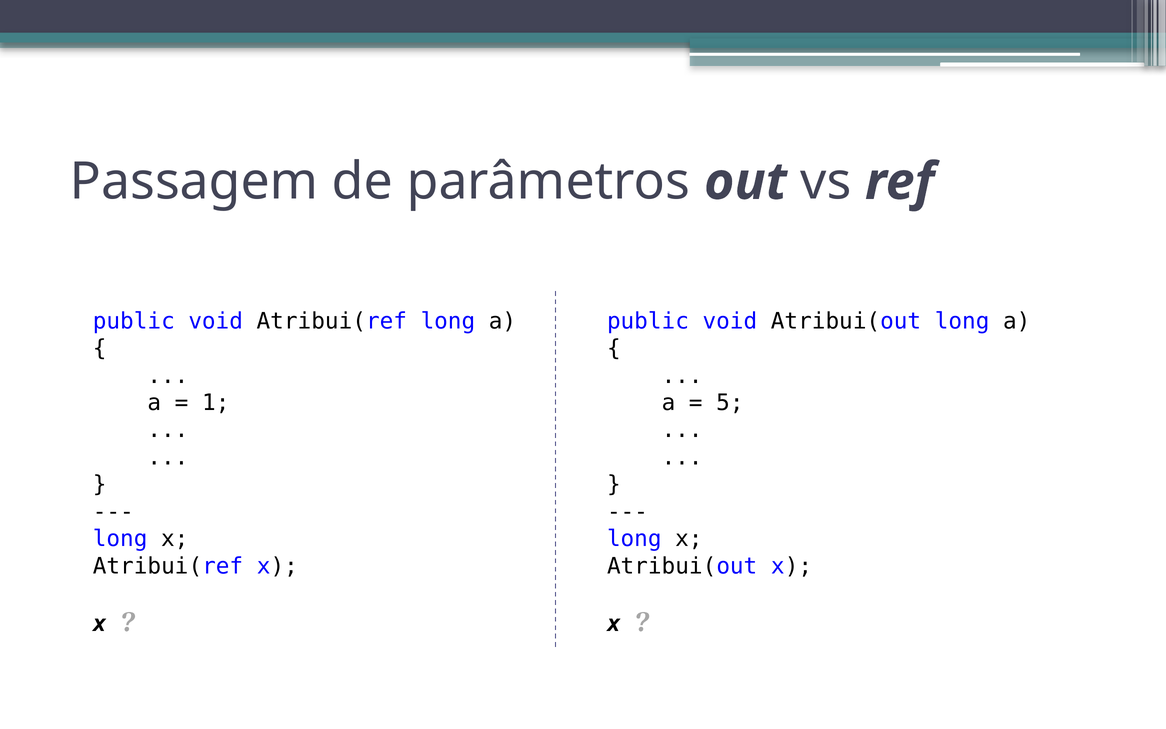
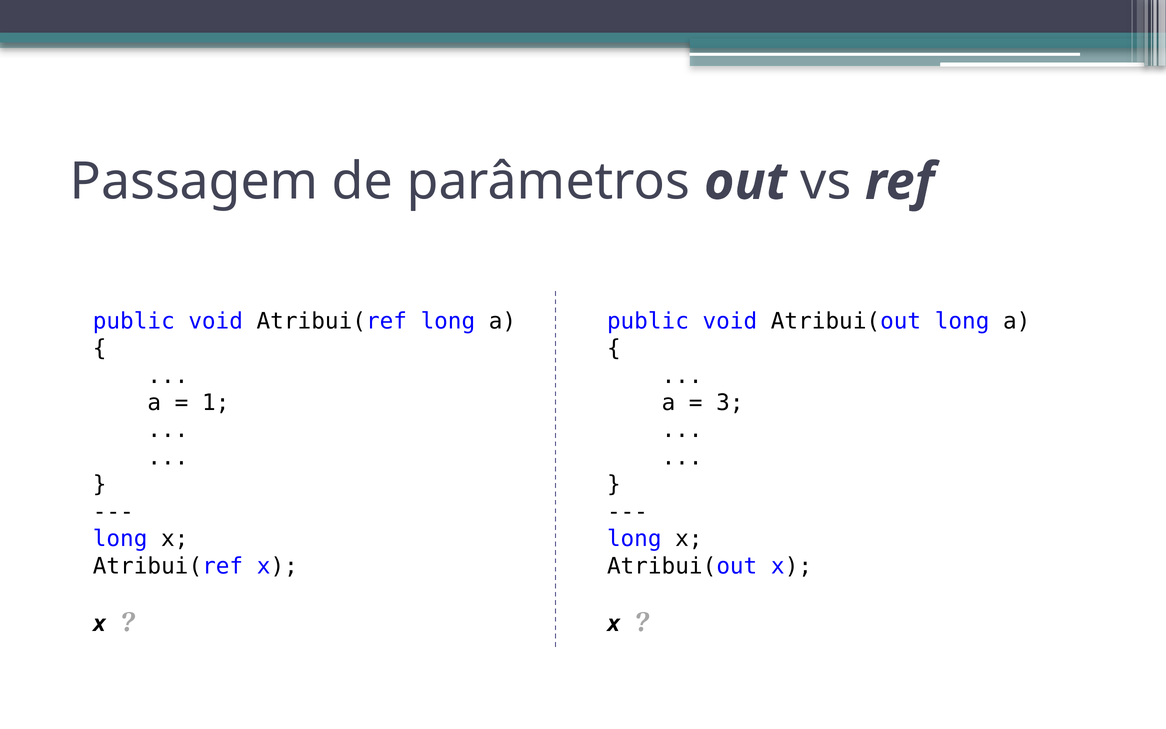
5: 5 -> 3 (730, 403)
